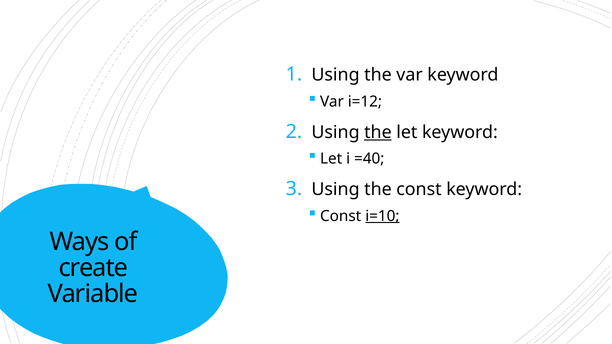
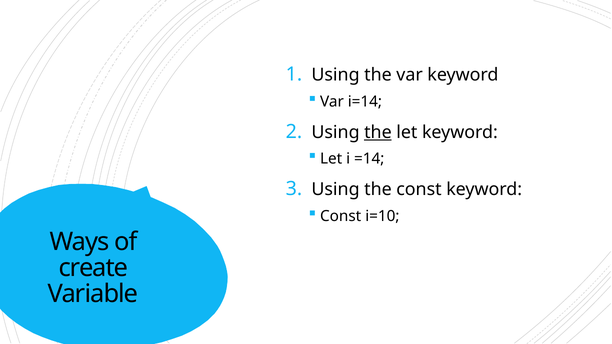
i=12: i=12 -> i=14 (365, 102)
=40: =40 -> =14 (369, 159)
i=10 underline: present -> none (382, 216)
